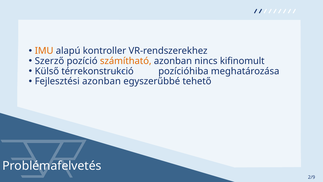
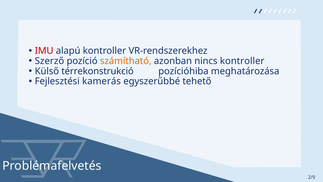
IMU colour: orange -> red (44, 51)
nincs kifinomult: kifinomult -> kontroller (242, 61)
Fejlesztési azonban: azonban -> kamerás (101, 81)
